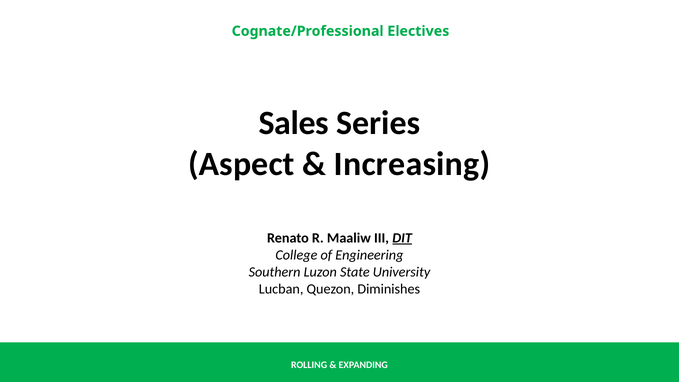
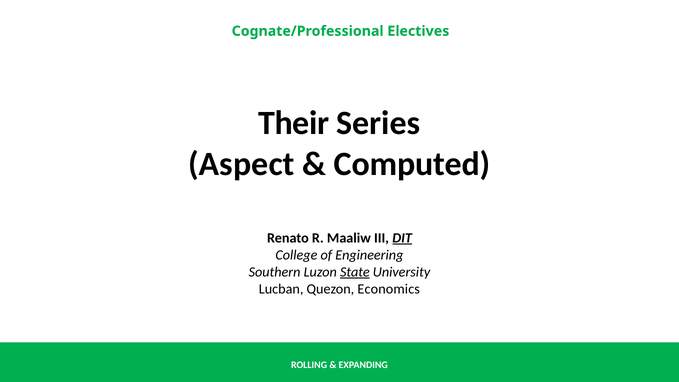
Sales: Sales -> Their (294, 123)
Increasing: Increasing -> Computed (412, 164)
State underline: none -> present (355, 272)
Diminishes: Diminishes -> Economics (389, 289)
